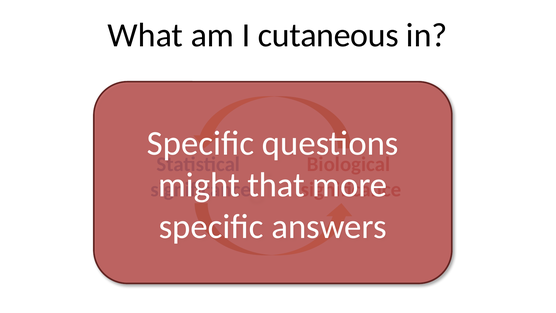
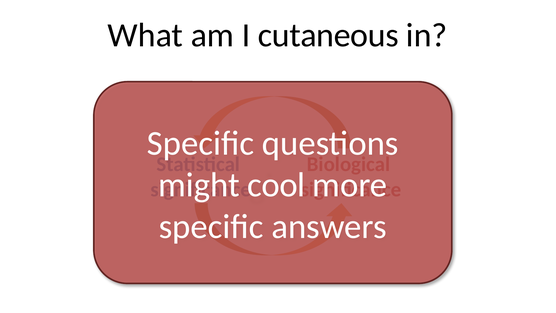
that: that -> cool (276, 185)
